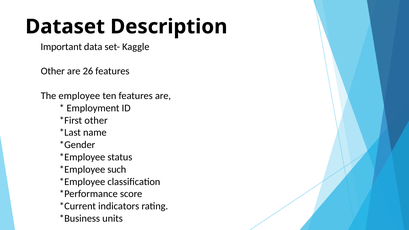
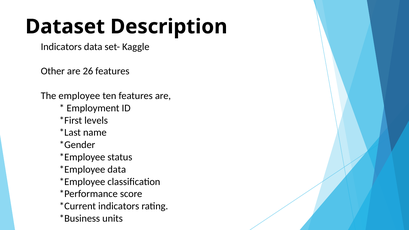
Important: Important -> Indicators (61, 47)
other: other -> levels (96, 120)
such: such -> data (117, 169)
